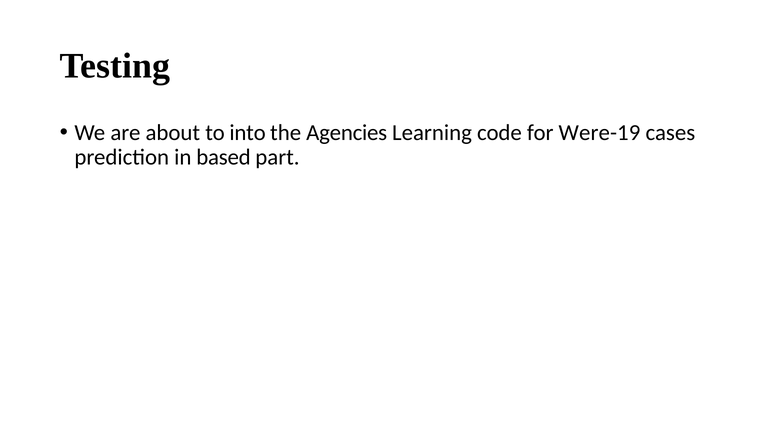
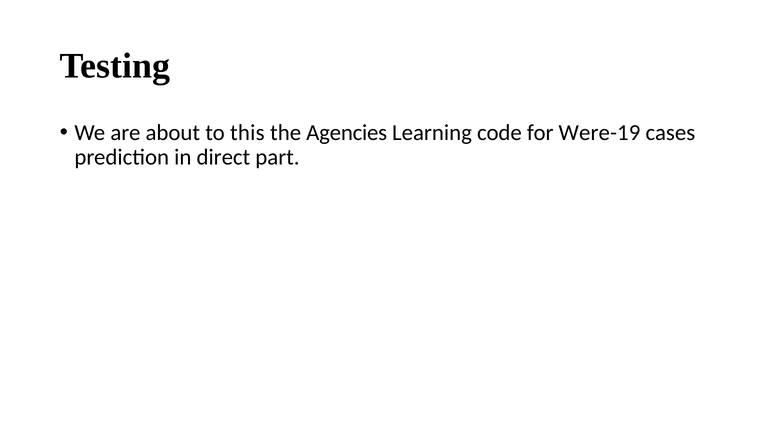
into: into -> this (247, 133)
based: based -> direct (223, 157)
